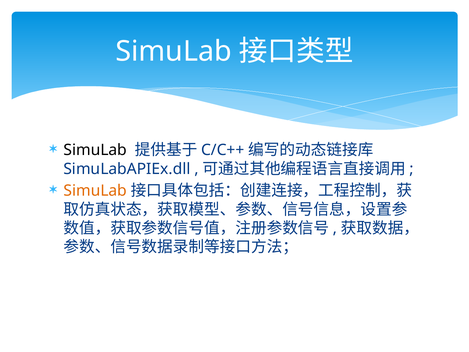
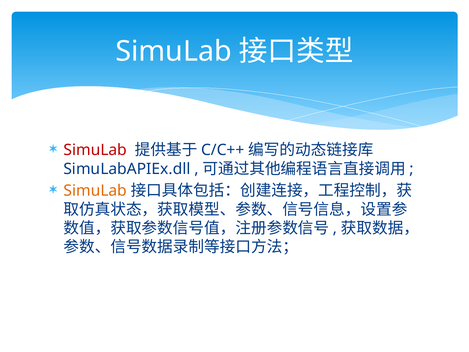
SimuLab colour: black -> red (95, 150)
